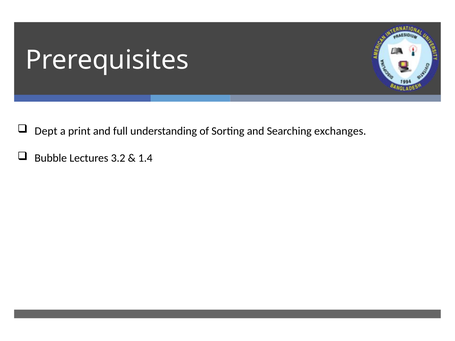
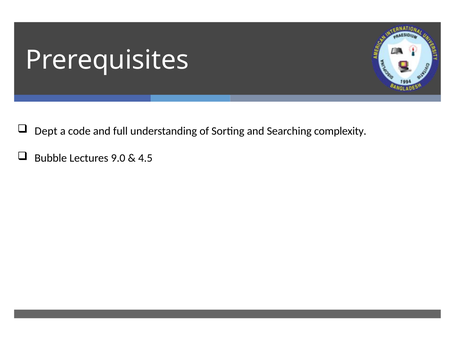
print: print -> code (79, 131)
exchanges: exchanges -> complexity (340, 131)
3.2: 3.2 -> 9.0 (118, 158)
1.4: 1.4 -> 4.5 (145, 158)
